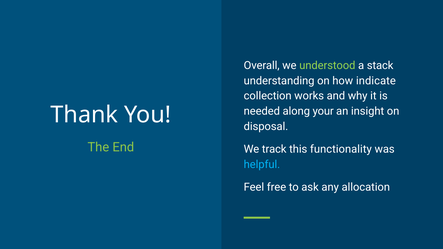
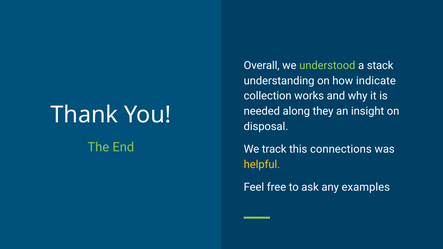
your: your -> they (323, 111)
functionality: functionality -> connections (341, 149)
helpful colour: light blue -> yellow (262, 165)
allocation: allocation -> examples (366, 187)
